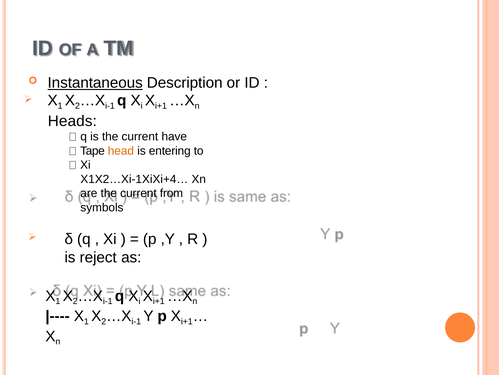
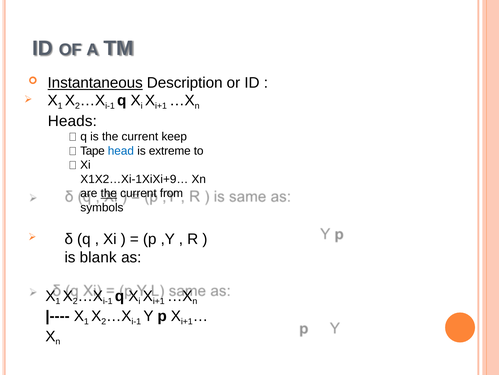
have: have -> keep (174, 136)
head colour: orange -> blue (121, 151)
entering: entering -> extreme (170, 151)
X1X2…Xi-1XiXi+4…: X1X2…Xi-1XiXi+4… -> X1X2…Xi-1XiXi+9… (134, 179)
the underline: none -> present (109, 193)
reject: reject -> blank (98, 257)
